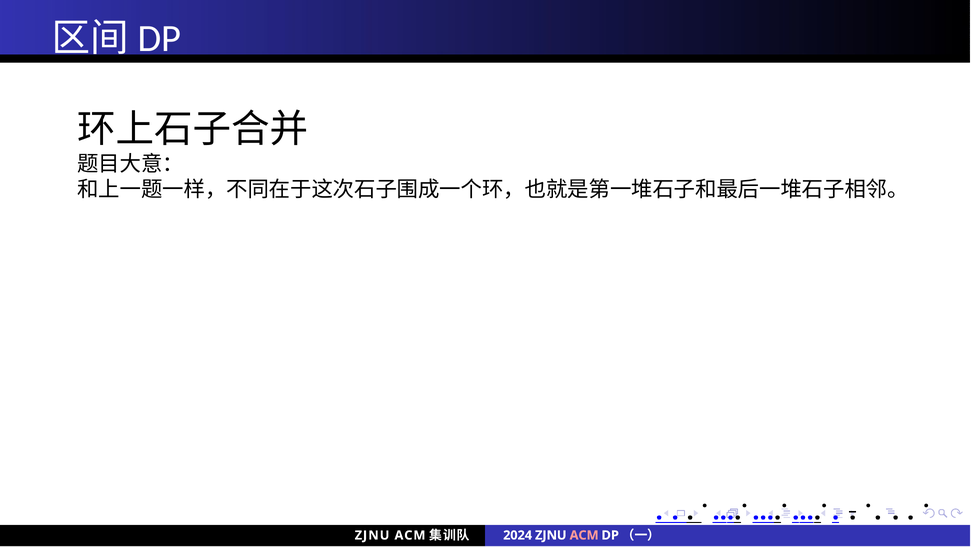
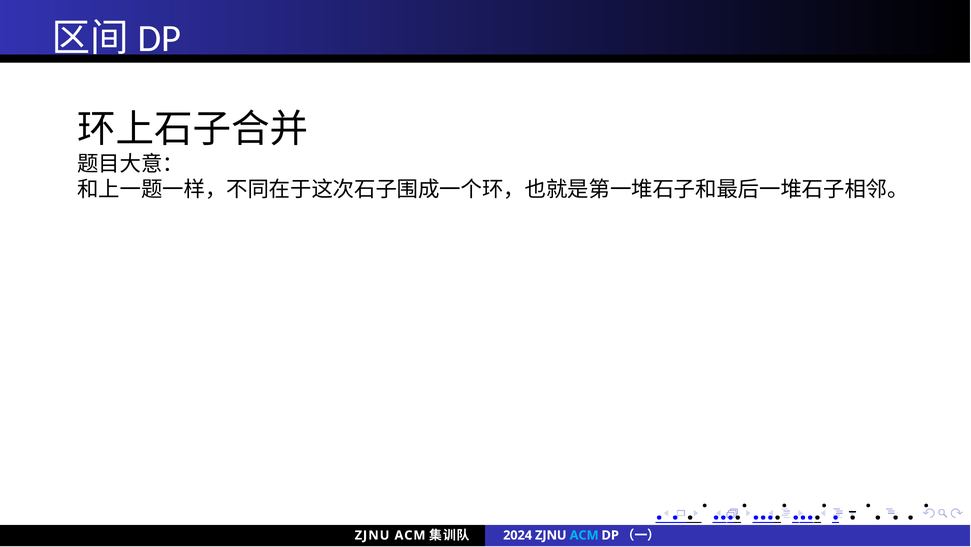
ACM colour: pink -> light blue (584, 535)
